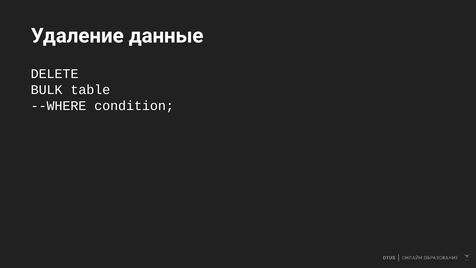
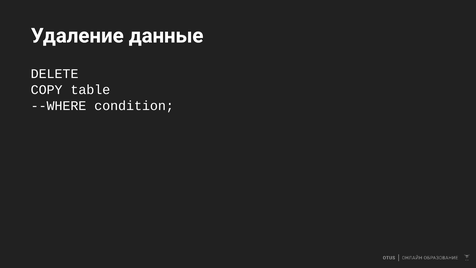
BULK: BULK -> COPY (47, 90)
